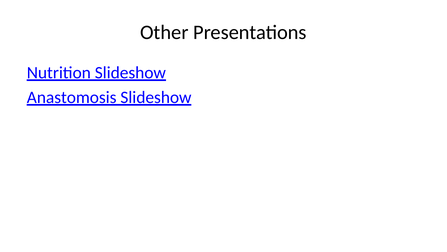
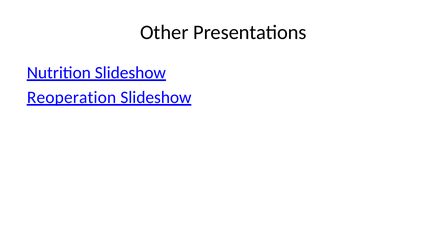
Anastomosis: Anastomosis -> Reoperation (72, 97)
